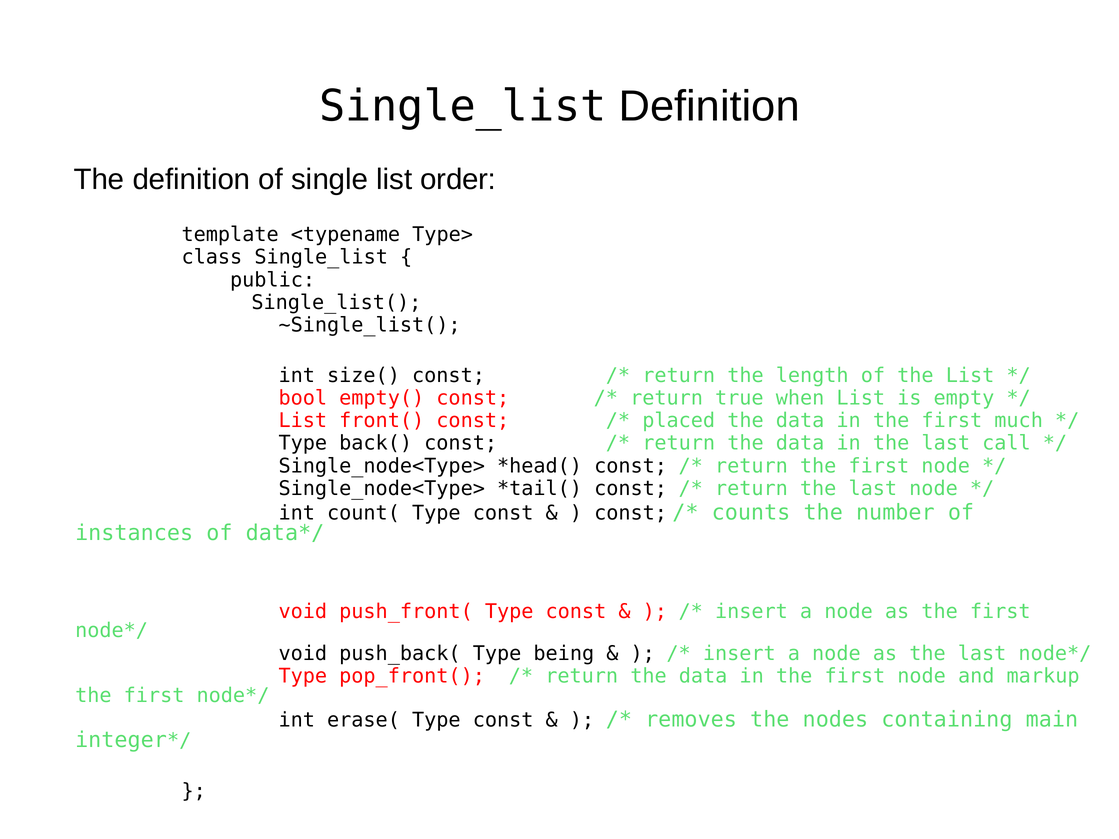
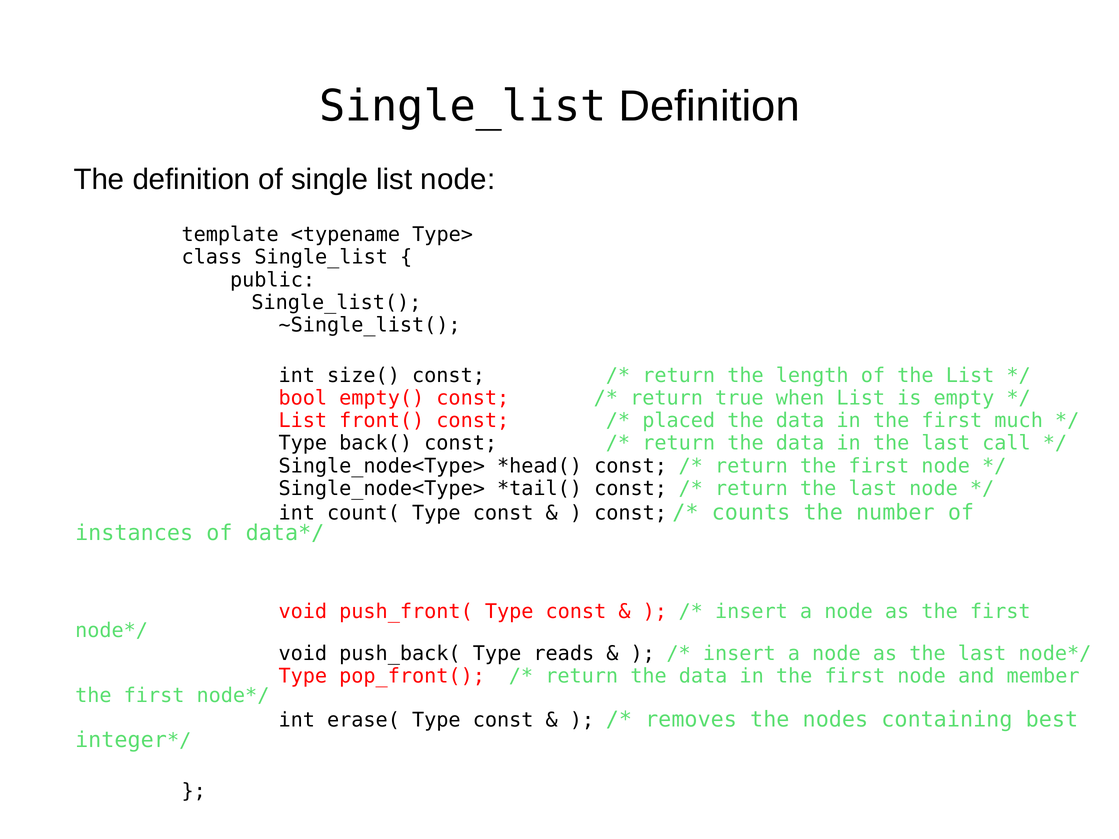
list order: order -> node (458, 179)
being: being -> reads (564, 654)
markup: markup -> member (1043, 676)
main: main -> best (1052, 720)
